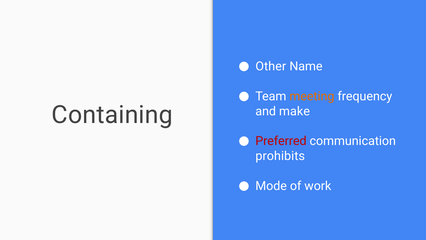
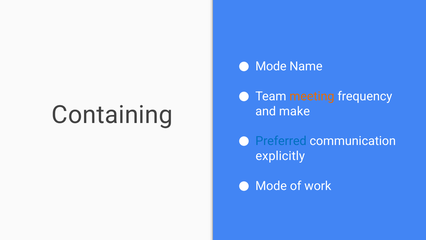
Other: Other -> Mode (271, 66)
Preferred colour: red -> blue (281, 141)
prohibits: prohibits -> explicitly (280, 156)
